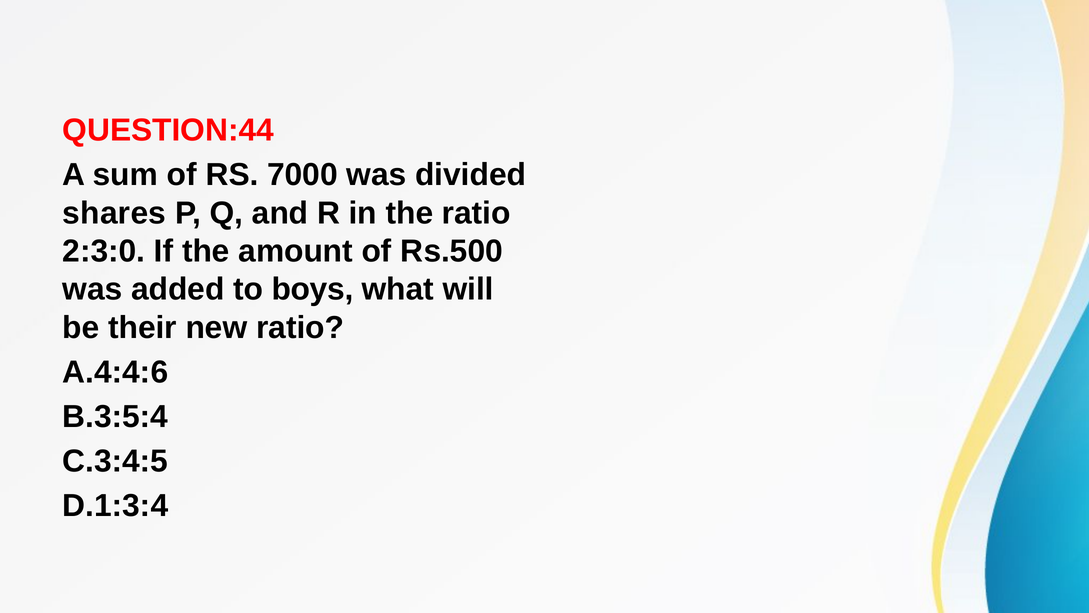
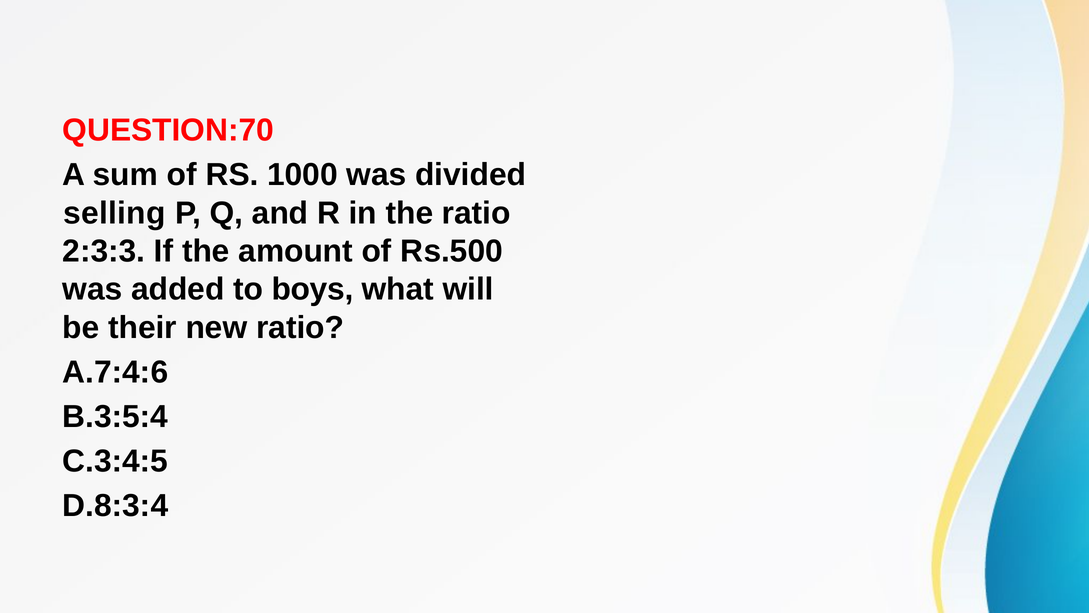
QUESTION:44: QUESTION:44 -> QUESTION:70 (168, 130)
7000: 7000 -> 1000 (302, 175)
shares: shares -> selling (114, 213)
2:3:0: 2:3:0 -> 2:3:3 (104, 251)
A.4:4:6: A.4:4:6 -> A.7:4:6 (115, 372)
D.1:3:4: D.1:3:4 -> D.8:3:4 (115, 505)
